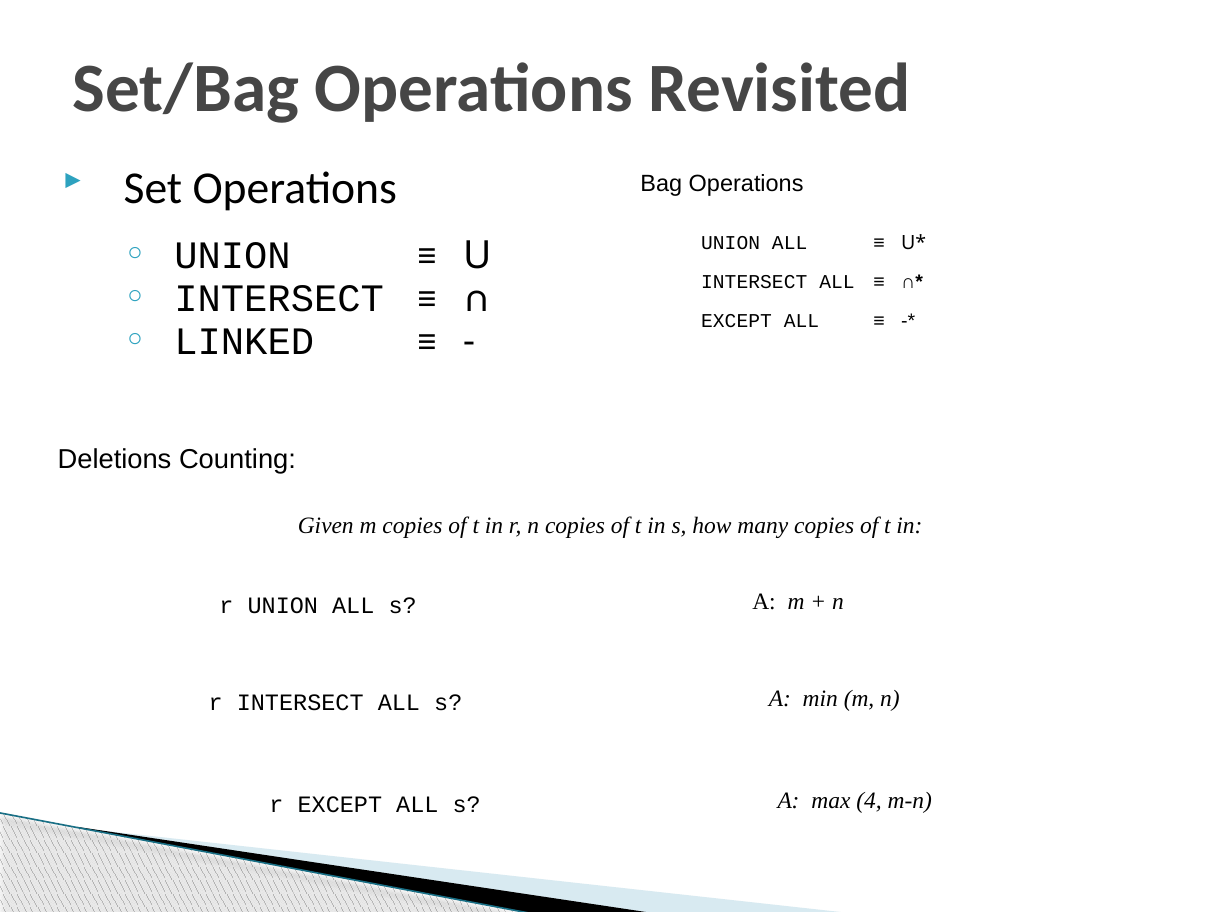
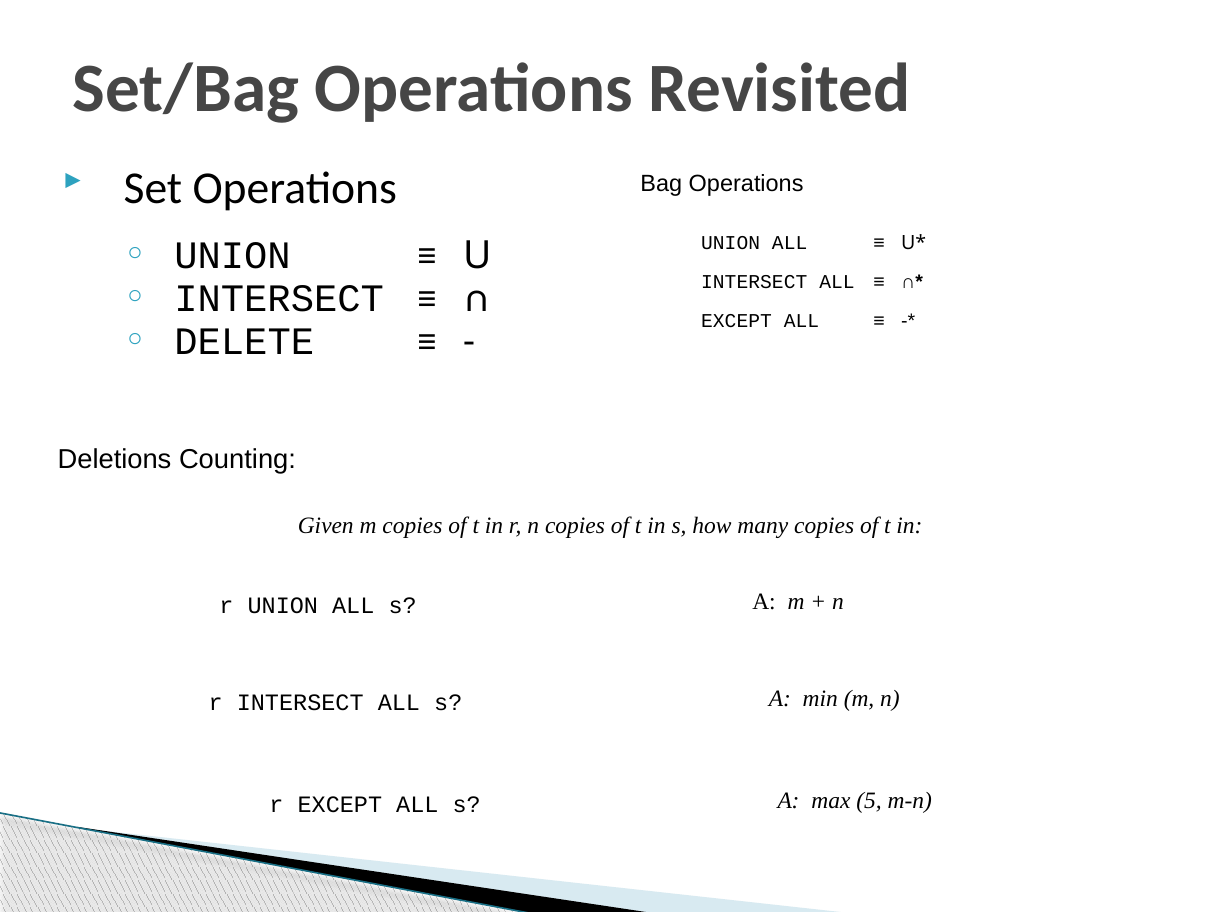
LINKED: LINKED -> DELETE (244, 341)
4: 4 -> 5 (869, 800)
